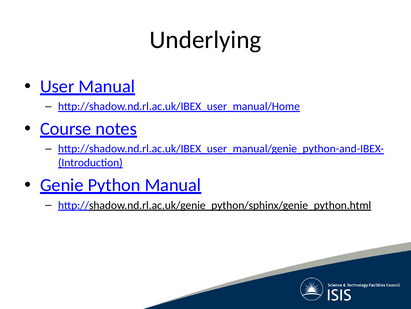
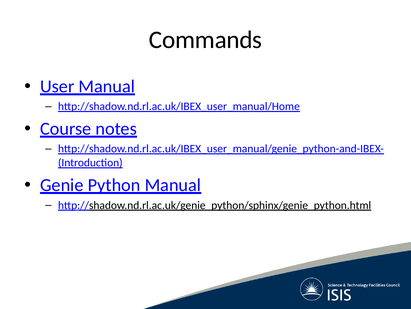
Underlying: Underlying -> Commands (206, 40)
